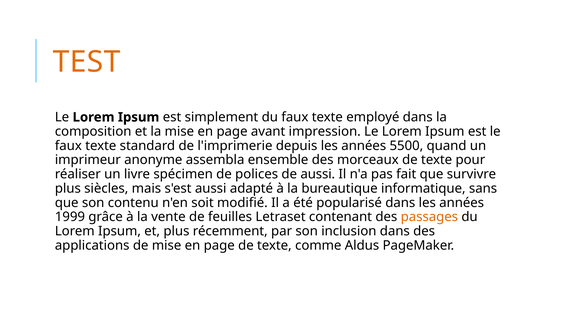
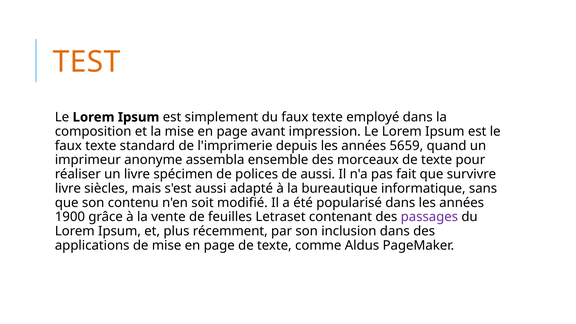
5500: 5500 -> 5659 (406, 146)
plus: plus -> livre (68, 188)
1999: 1999 -> 1900 (70, 217)
passages colour: orange -> purple (429, 217)
